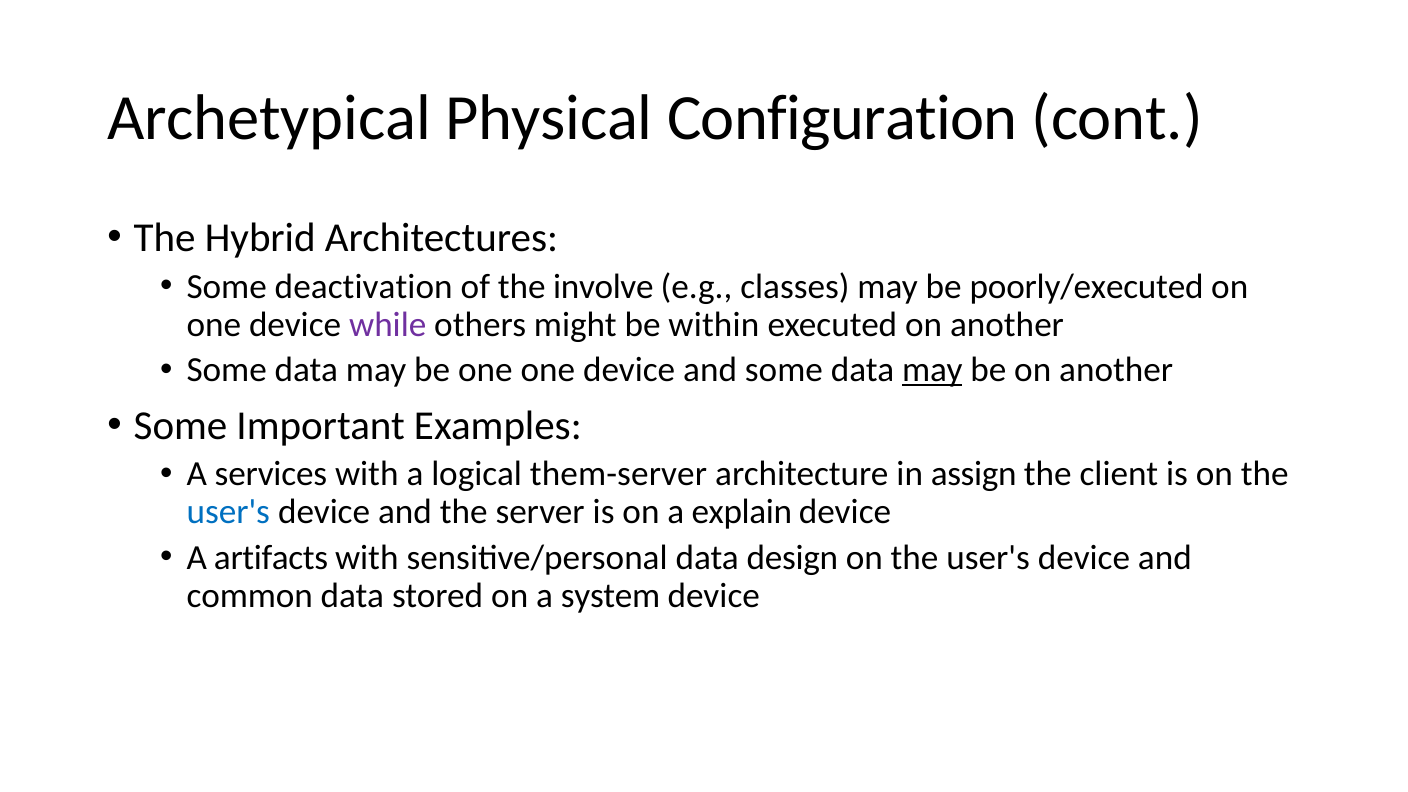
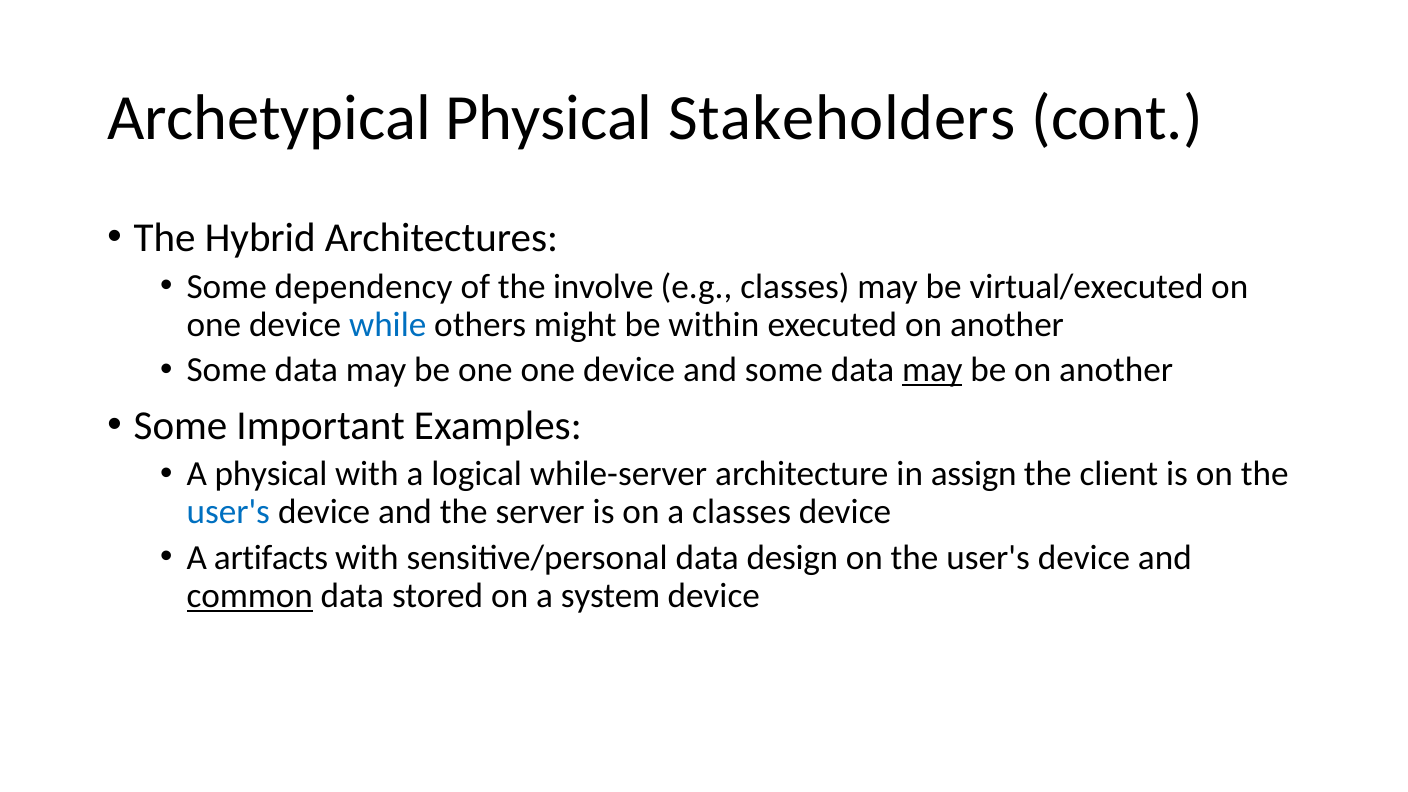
Configuration: Configuration -> Stakeholders (842, 118)
deactivation: deactivation -> dependency (364, 287)
poorly/executed: poorly/executed -> virtual/executed (1087, 287)
while colour: purple -> blue (388, 325)
A services: services -> physical (271, 474)
them-server: them-server -> while-server (619, 474)
a explain: explain -> classes (742, 512)
common underline: none -> present (250, 596)
